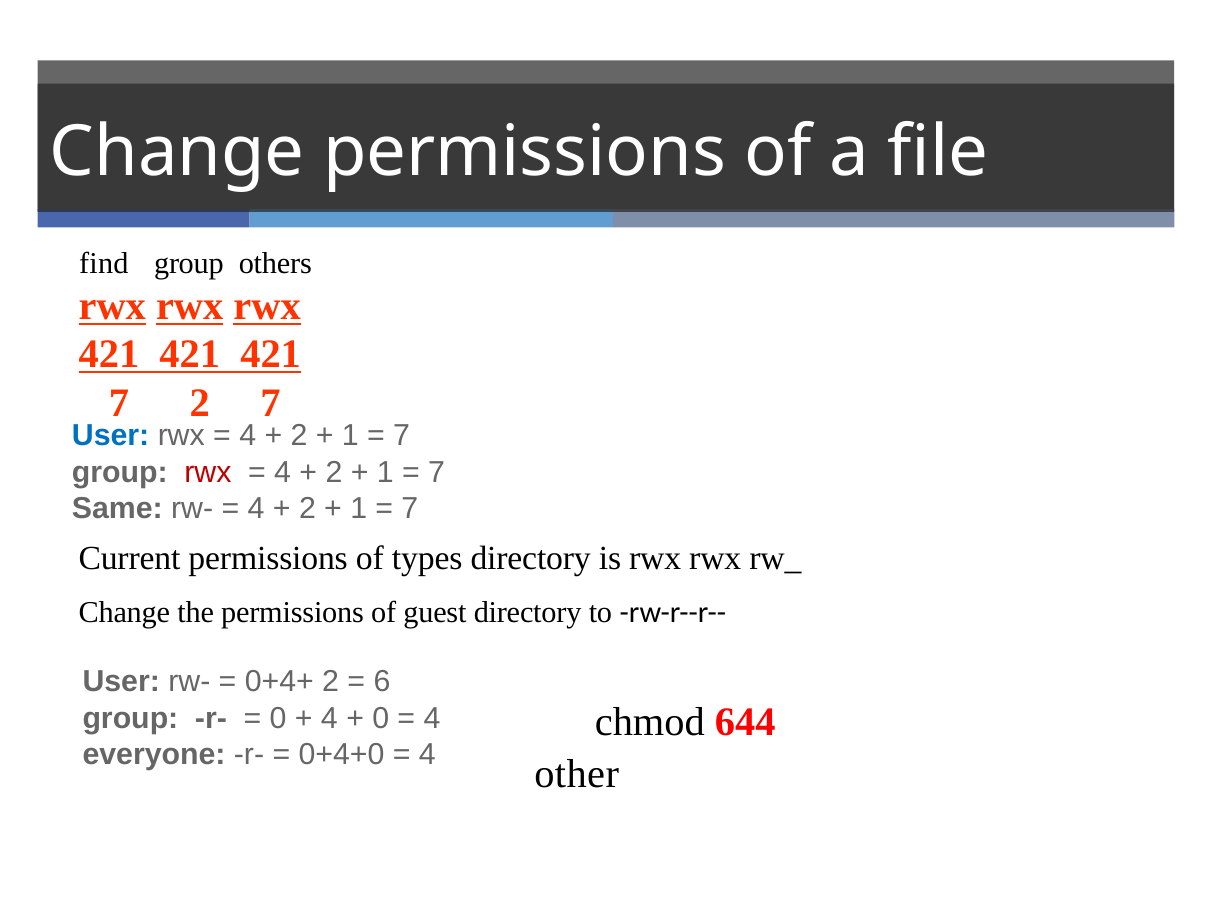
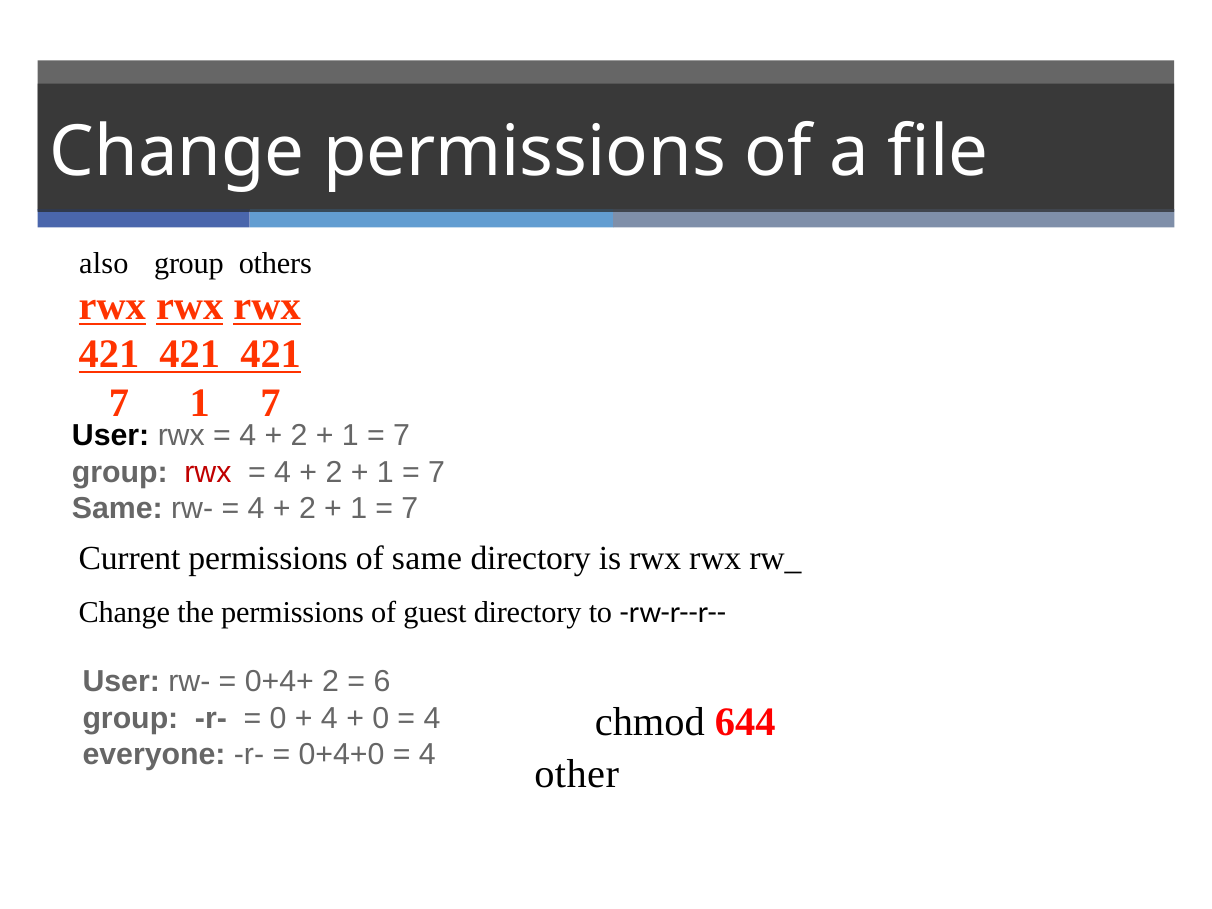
find: find -> also (104, 264)
7 2: 2 -> 1 (200, 403)
User colour: blue -> black (111, 436)
of types: types -> same (427, 558)
